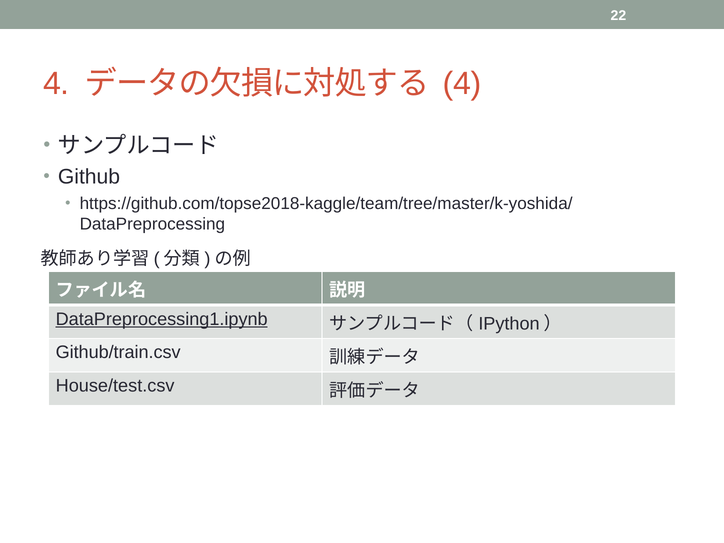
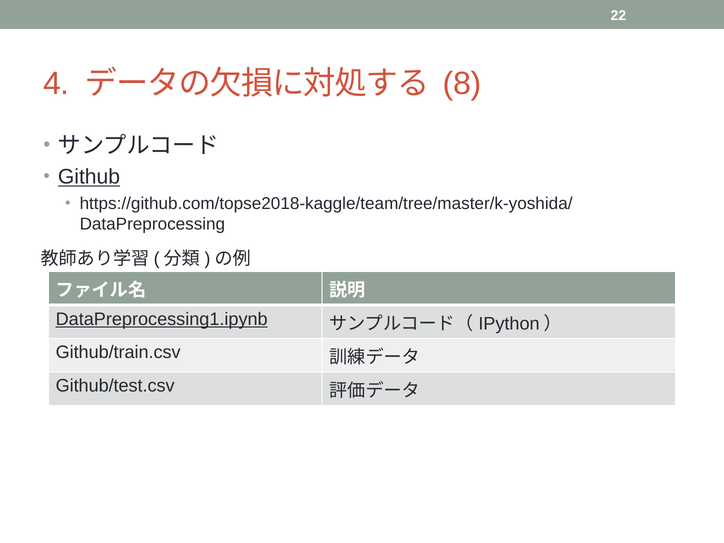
4: 4 -> 8 (462, 84)
Github underline: none -> present (89, 177)
House/test.csv: House/test.csv -> Github/test.csv (115, 386)
